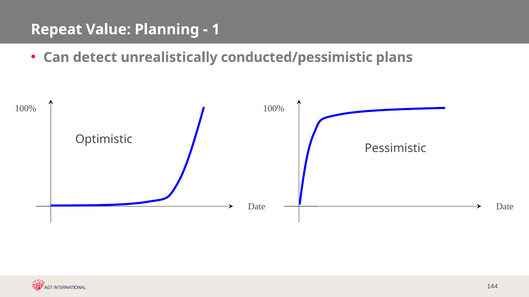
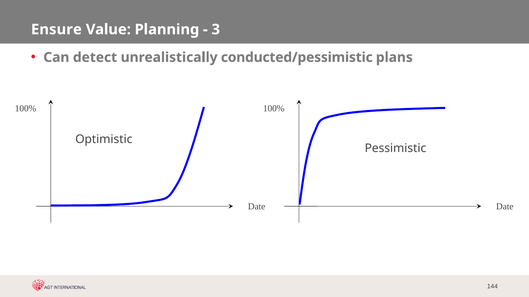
Repeat: Repeat -> Ensure (56, 30)
1: 1 -> 3 (216, 30)
